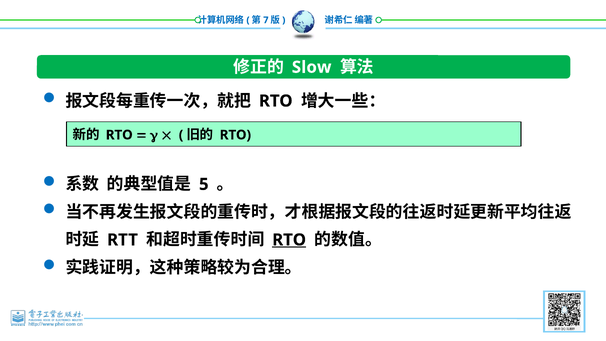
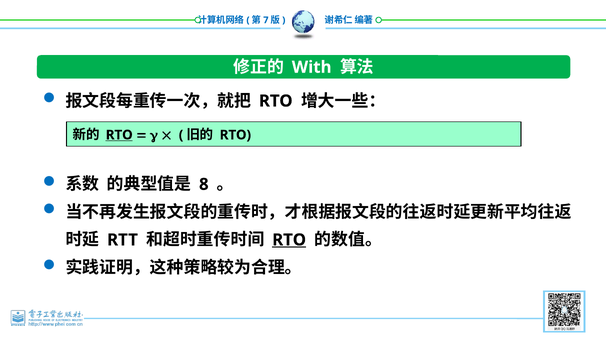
Slow: Slow -> With (312, 67)
RTO underline: none -> present (119, 135)
5: 5 -> 8 (204, 184)
